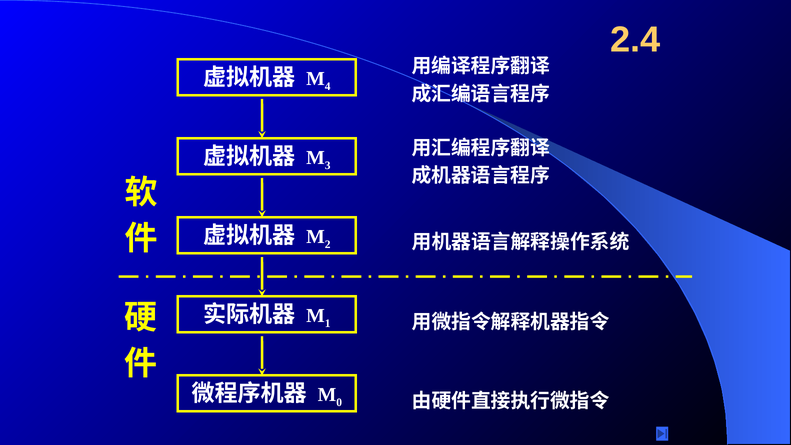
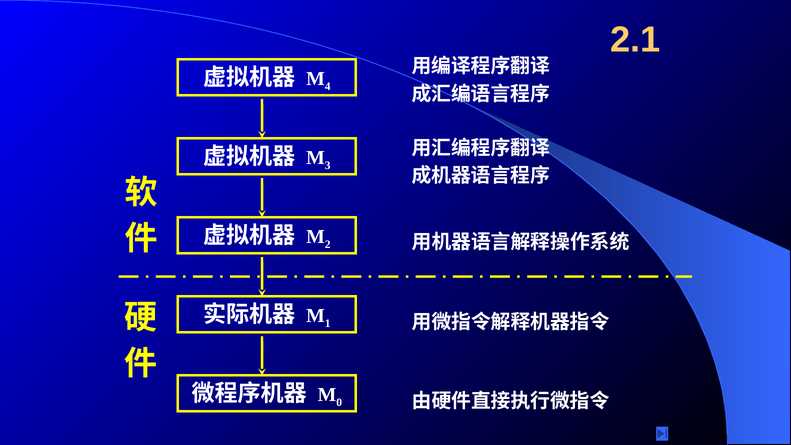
2.4: 2.4 -> 2.1 (635, 40)
